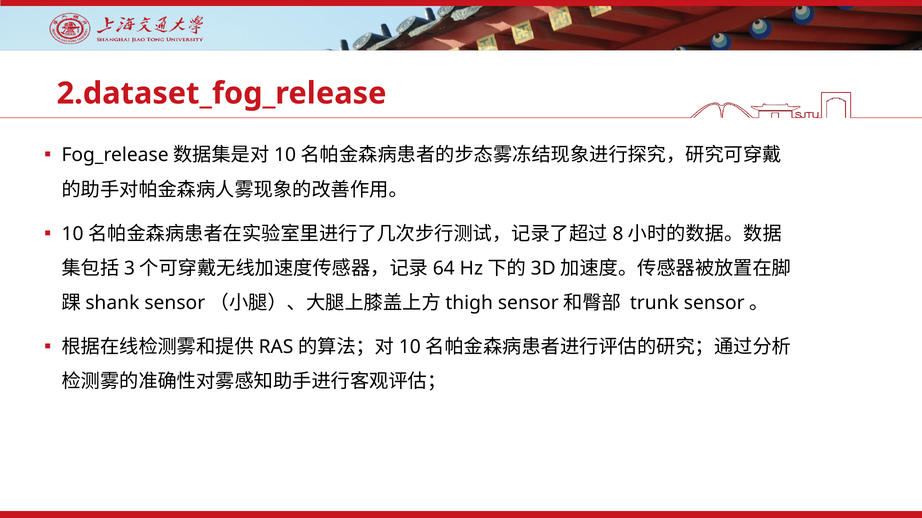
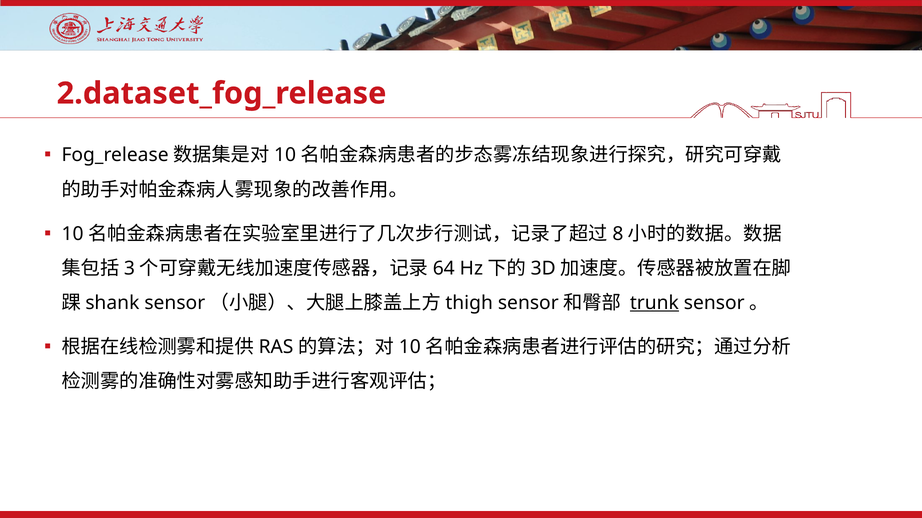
trunk underline: none -> present (654, 303)
